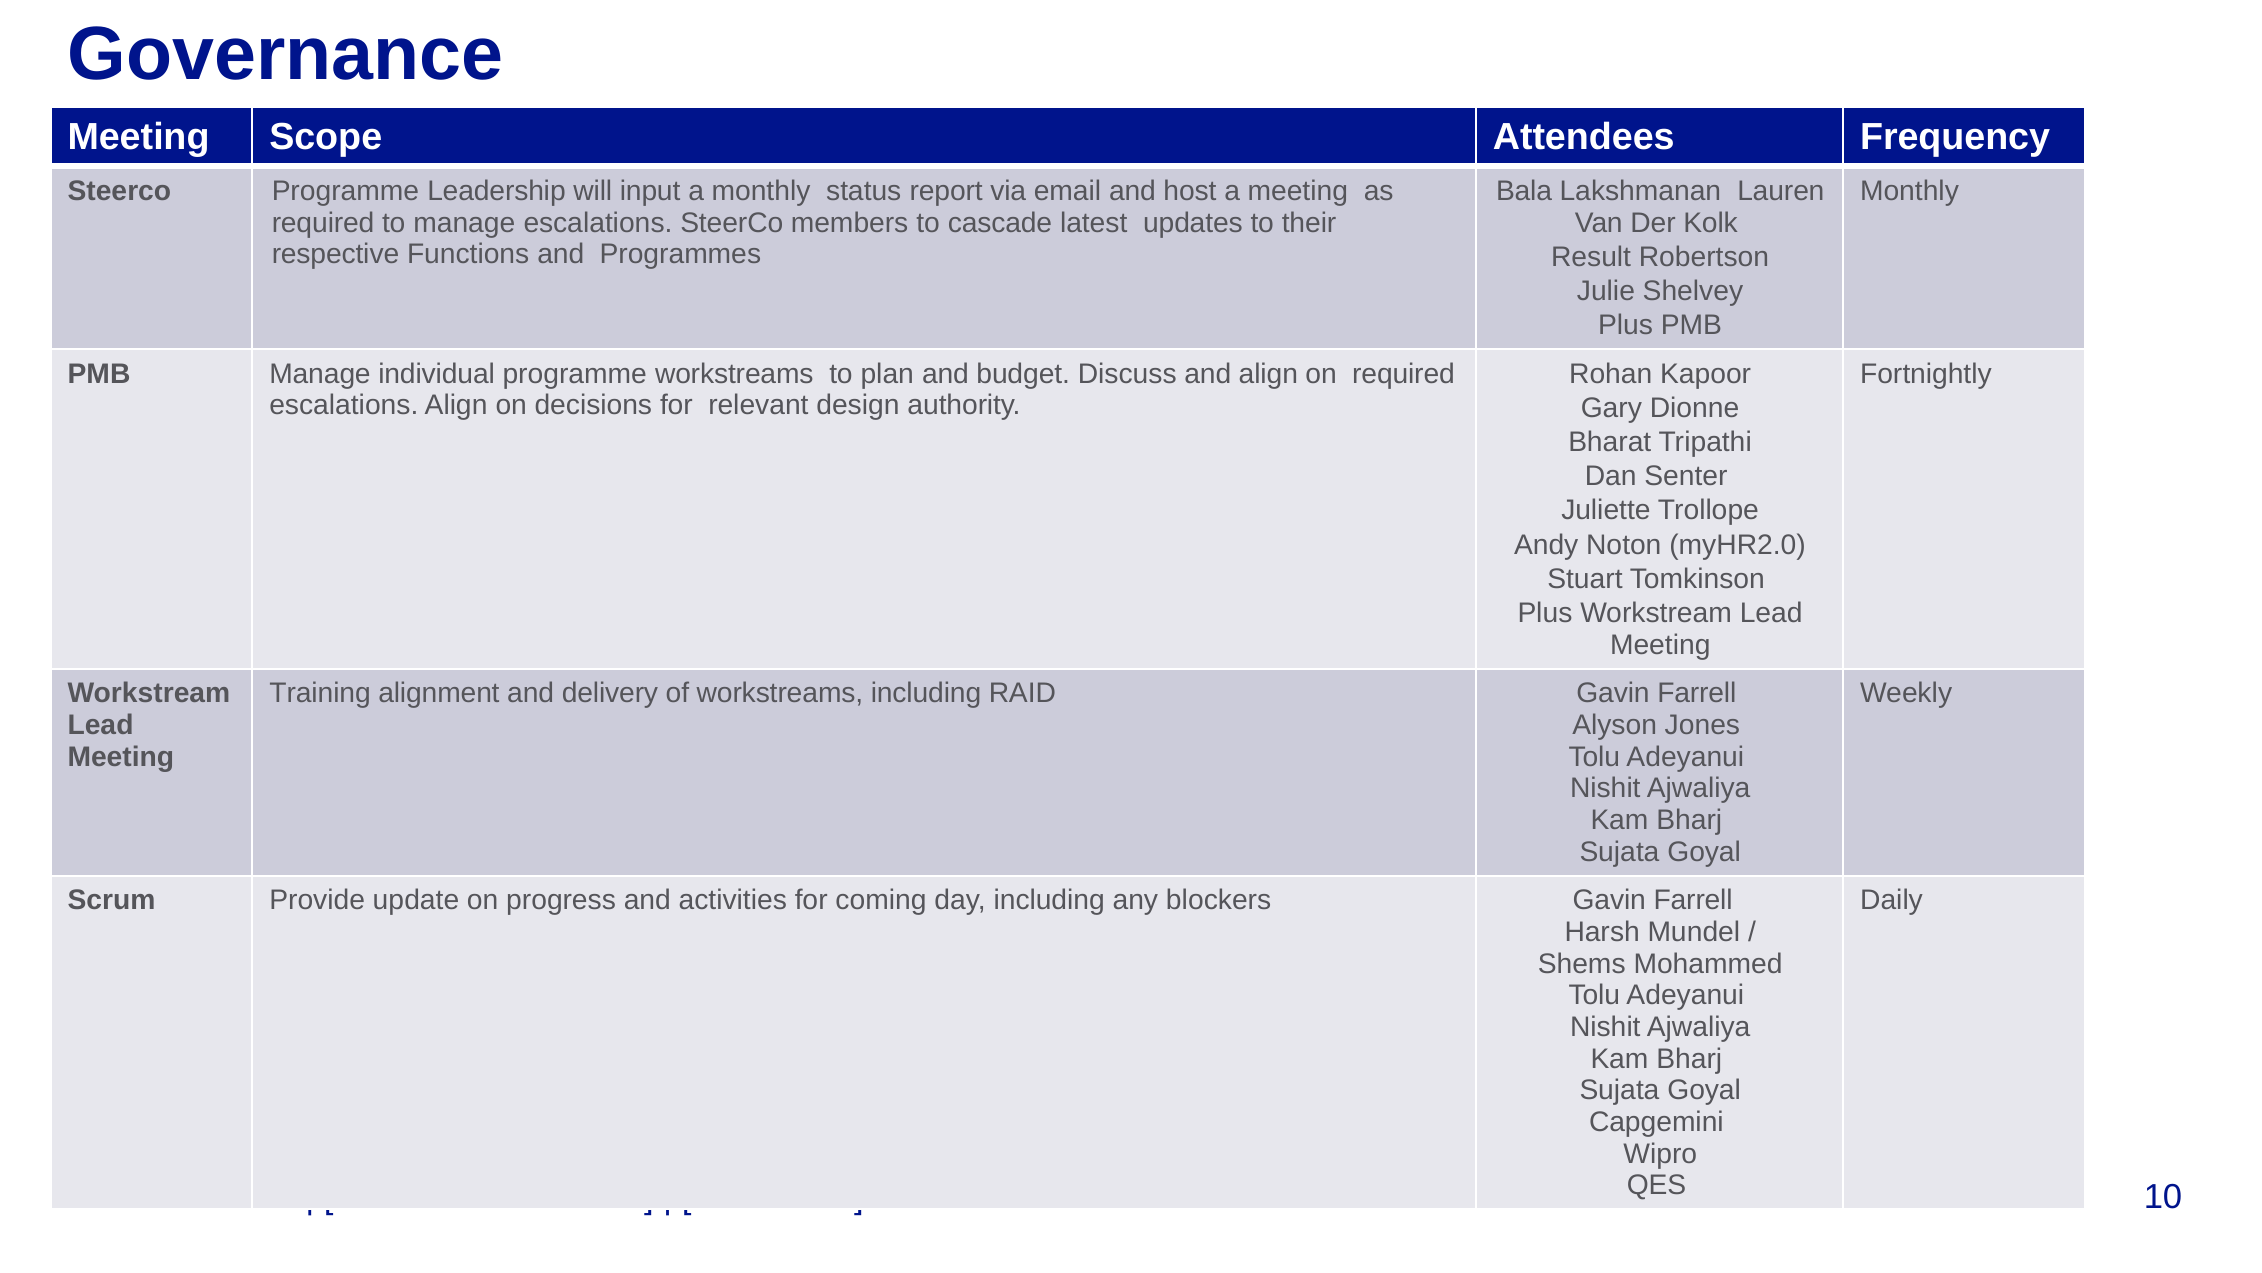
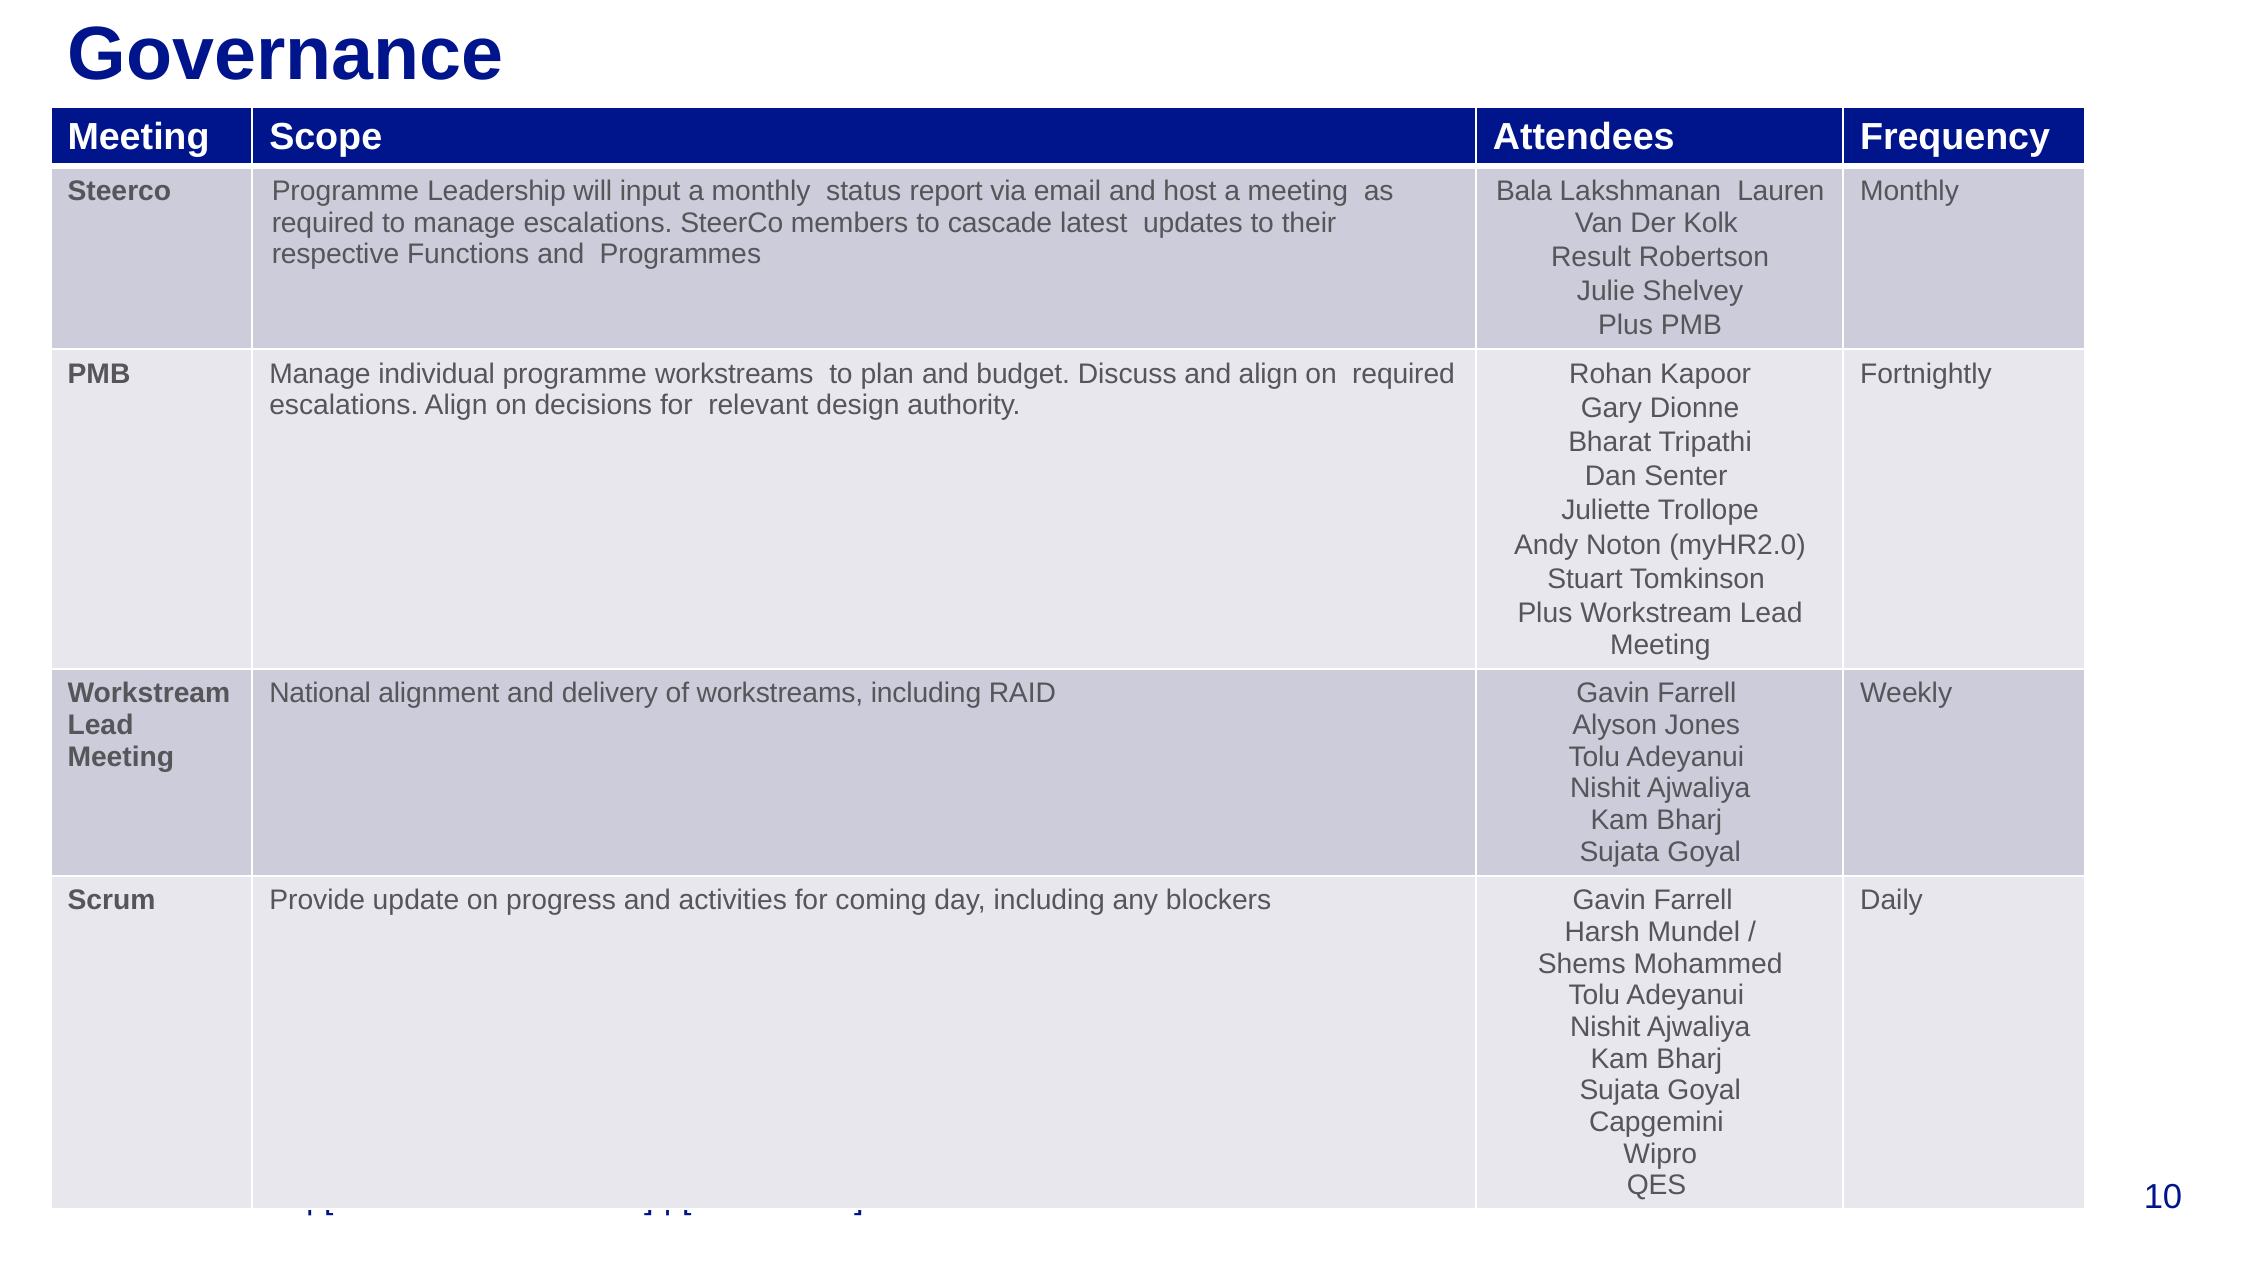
Training: Training -> National (320, 693)
